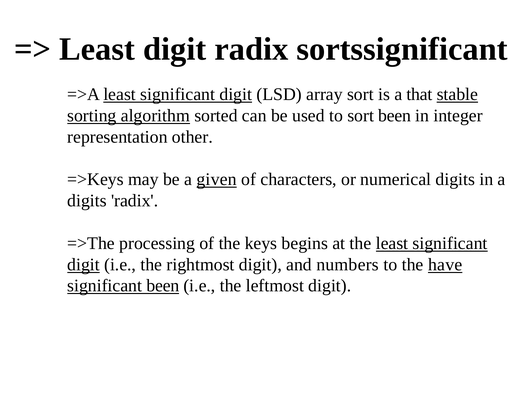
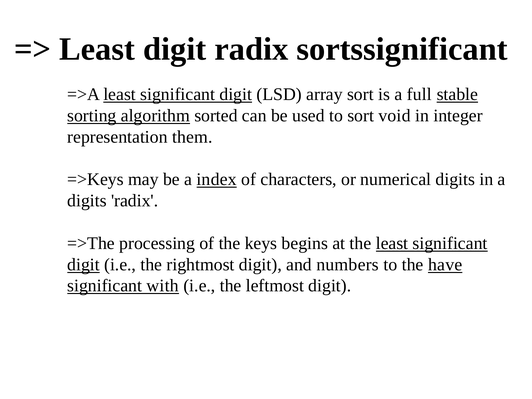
that: that -> full (419, 94)
sort been: been -> void (395, 116)
other: other -> them (192, 137)
given: given -> index (217, 179)
significant been: been -> with (163, 286)
